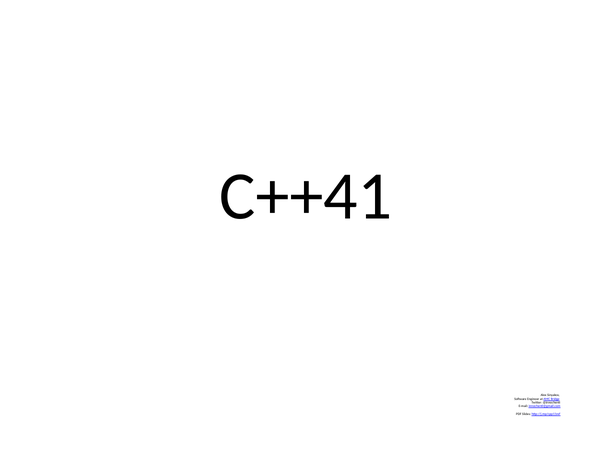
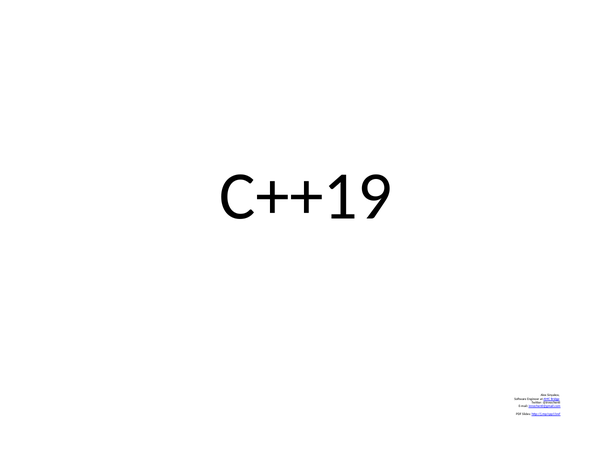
C++41: C++41 -> C++19 (306, 197)
